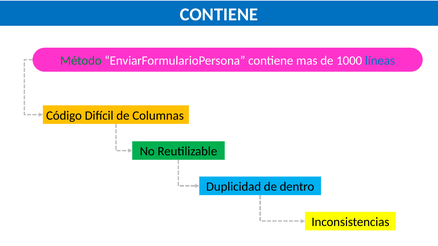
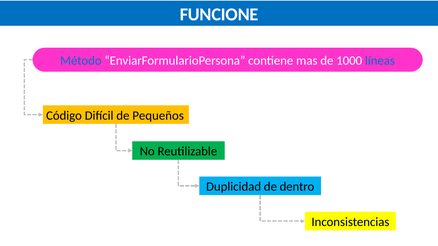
CONTIENE: CONTIENE -> FUNCIONE (219, 15)
Método colour: green -> blue (81, 61)
Columnas: Columnas -> Pequeños (158, 116)
